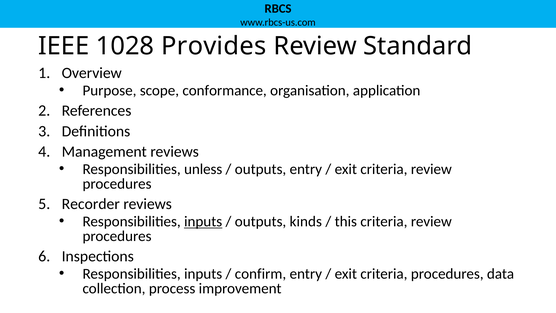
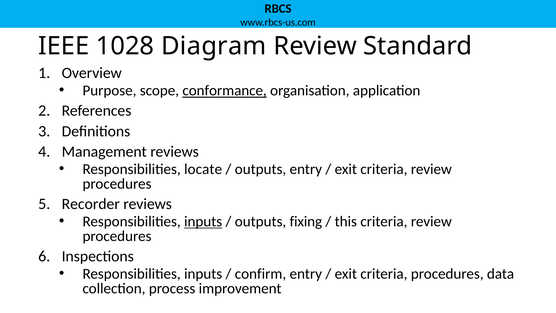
Provides: Provides -> Diagram (214, 46)
conformance underline: none -> present (225, 91)
unless: unless -> locate (203, 169)
kinds: kinds -> fixing (306, 221)
